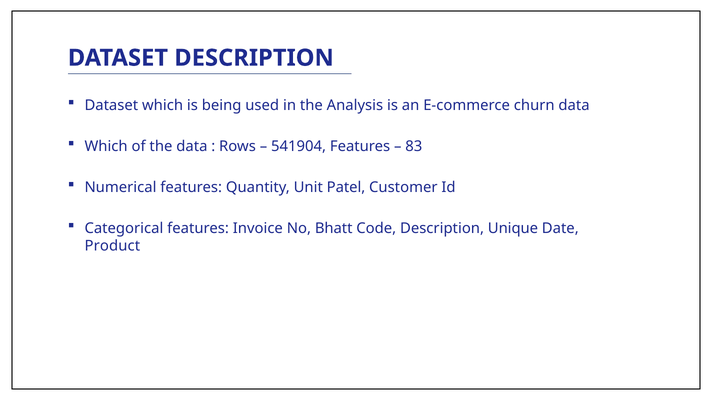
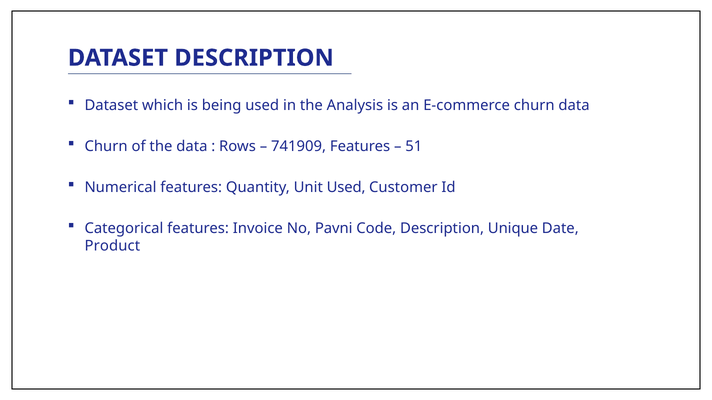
Which: Which -> Churn (106, 146)
541904: 541904 -> 741909 (299, 146)
83: 83 -> 51 (414, 146)
Unit Patel: Patel -> Used (346, 187)
Bhatt: Bhatt -> Pavni (334, 228)
